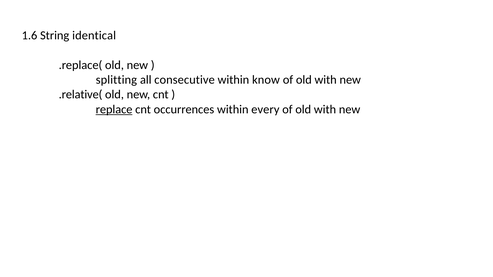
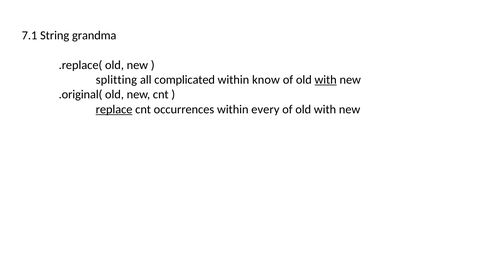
1.6: 1.6 -> 7.1 (29, 36)
identical: identical -> grandma (94, 36)
consecutive: consecutive -> complicated (185, 80)
with underline: none -> present (326, 80)
.relative(: .relative( -> .original( (81, 95)
